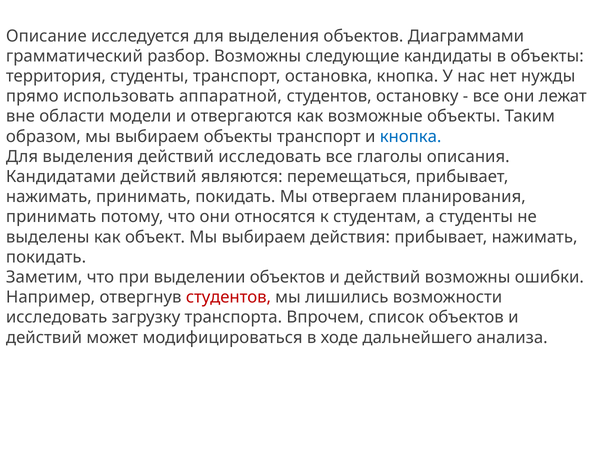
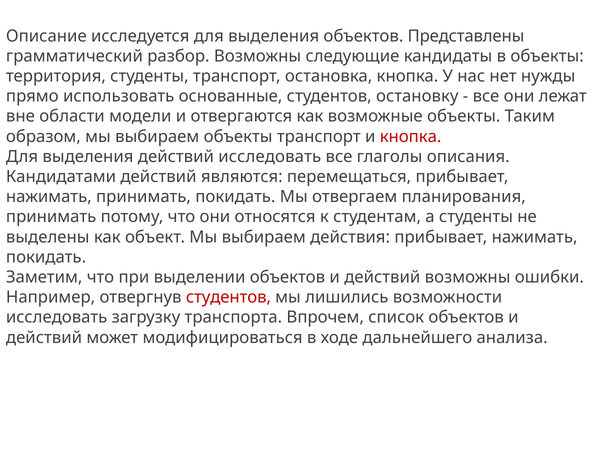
Диаграммами: Диаграммами -> Представлены (466, 36)
аппаратной: аппаратной -> основанные (231, 96)
кнопка colour: blue -> red (411, 136)
